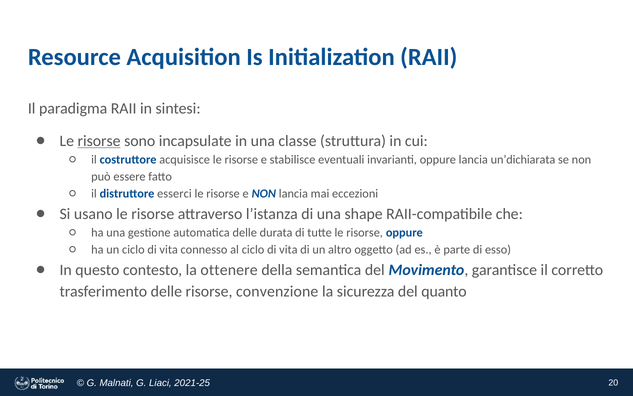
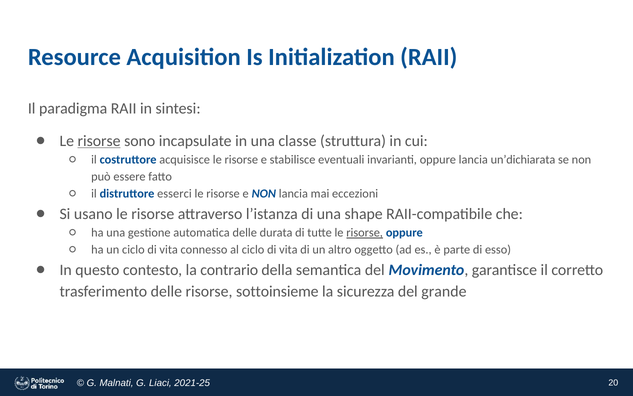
risorse underline: none -> present (365, 233)
ottenere: ottenere -> contrario (229, 270)
convenzione: convenzione -> sottoinsieme (277, 291)
quanto: quanto -> grande (444, 291)
